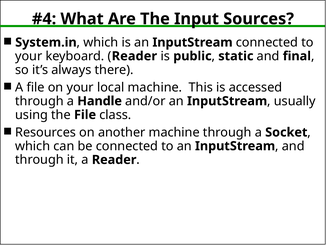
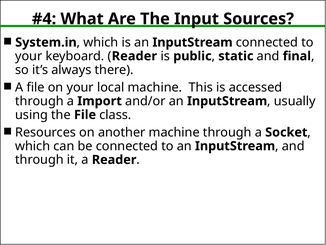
Handle: Handle -> Import (100, 101)
